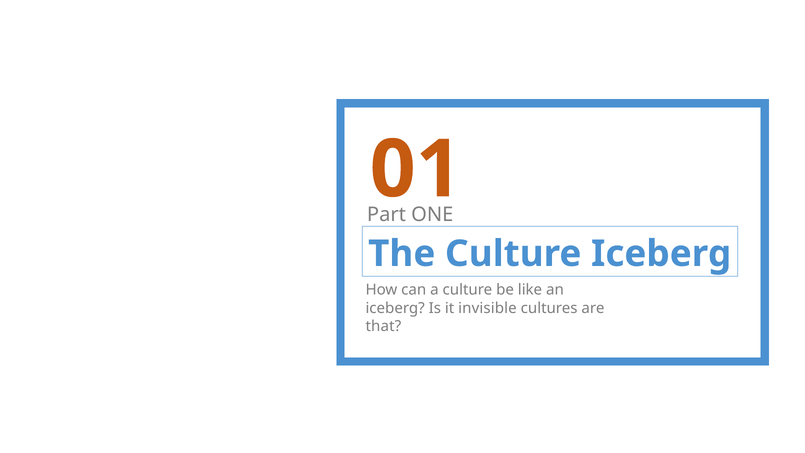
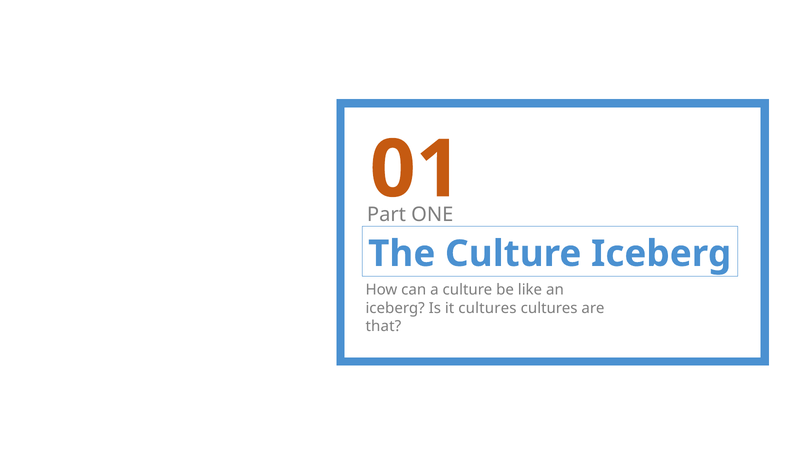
it invisible: invisible -> cultures (487, 308)
